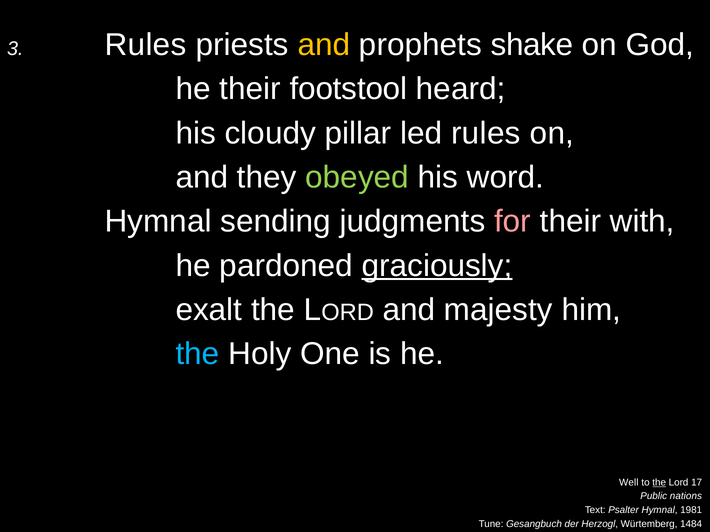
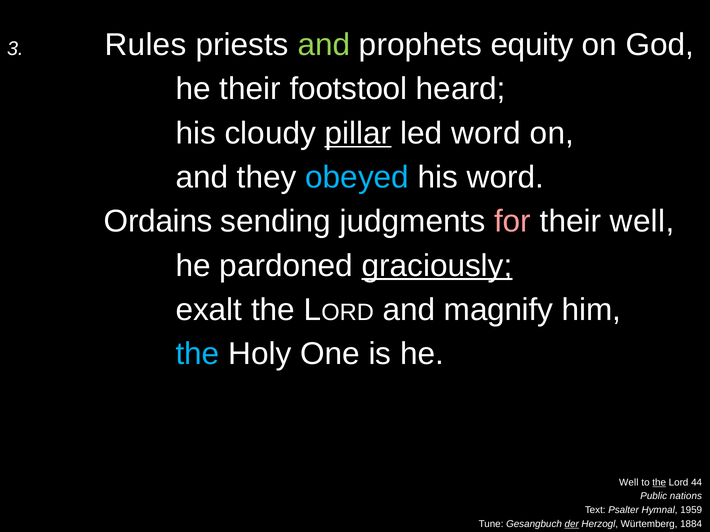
and colour: yellow -> light green (324, 45)
shake: shake -> equity (532, 45)
pillar underline: none -> present (358, 133)
led rules: rules -> word (486, 133)
obeyed colour: light green -> light blue (357, 177)
Hymnal: Hymnal -> Ordains (158, 222)
their with: with -> well (642, 222)
majesty: majesty -> magnify (498, 310)
17: 17 -> 44 (697, 483)
1981: 1981 -> 1959 (691, 510)
der underline: none -> present (572, 524)
1484: 1484 -> 1884 (691, 524)
